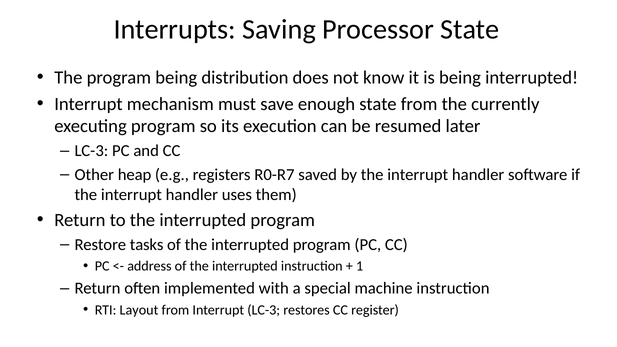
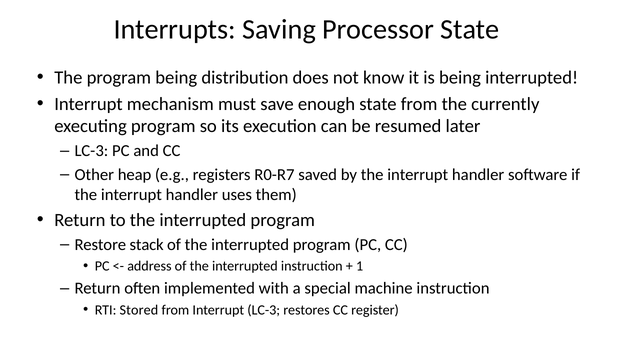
tasks: tasks -> stack (147, 245)
Layout: Layout -> Stored (139, 310)
